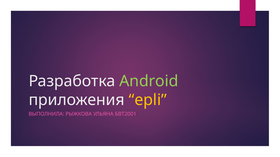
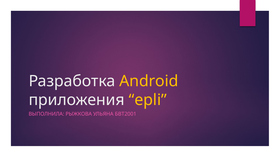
Android colour: light green -> yellow (149, 81)
